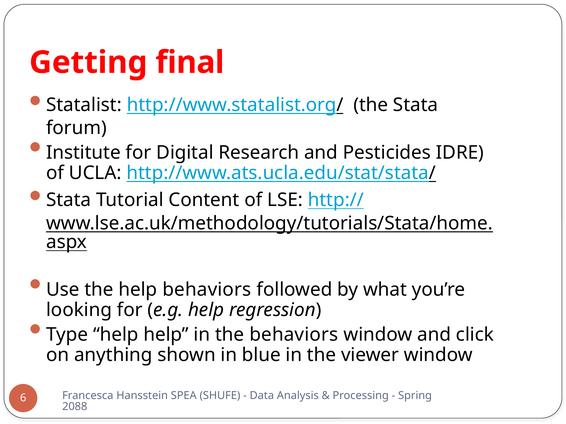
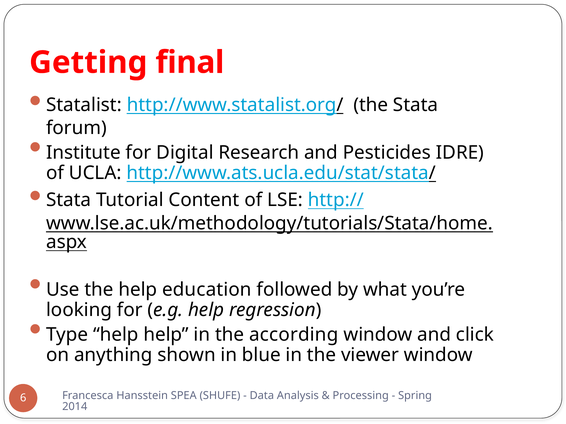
help behaviors: behaviors -> education (207, 290)
the behaviors: behaviors -> according (294, 335)
2088: 2088 -> 2014 (75, 407)
